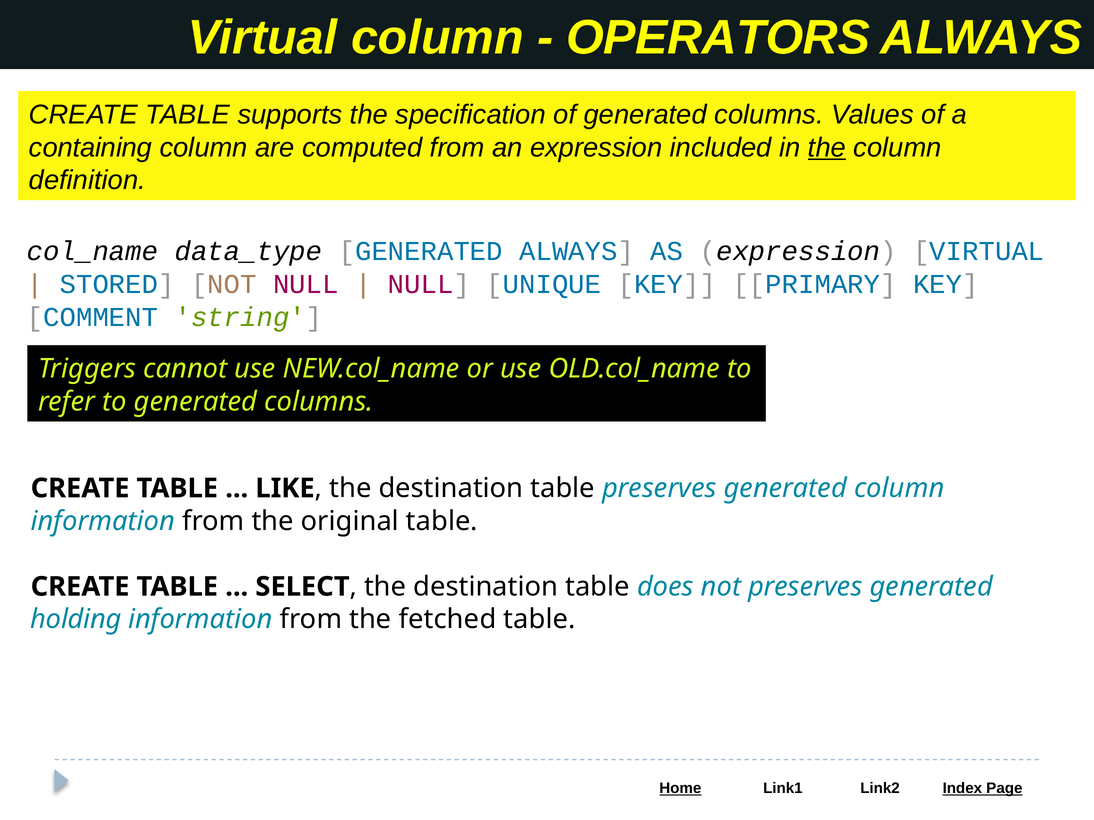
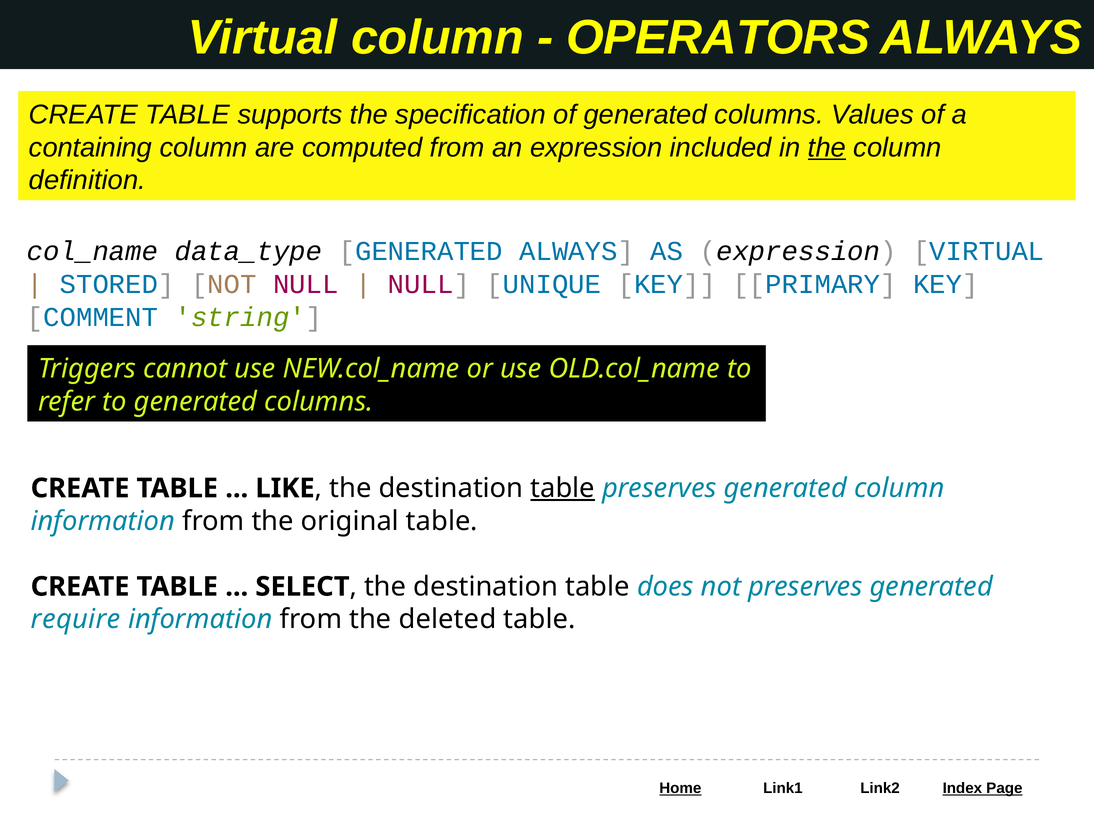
table underline: none -> present (563, 489)
holding: holding -> require (76, 620)
fetched: fetched -> deleted (447, 620)
